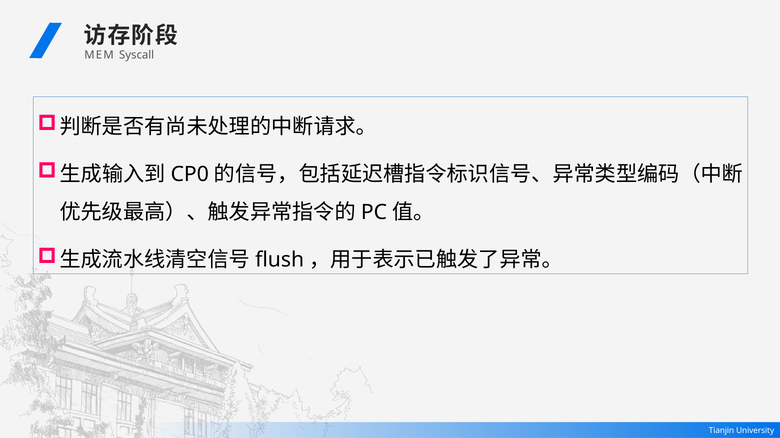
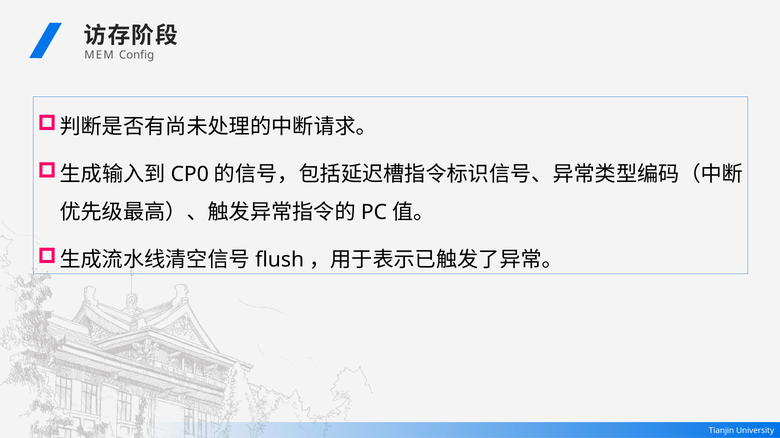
Syscall: Syscall -> Config (137, 55)
